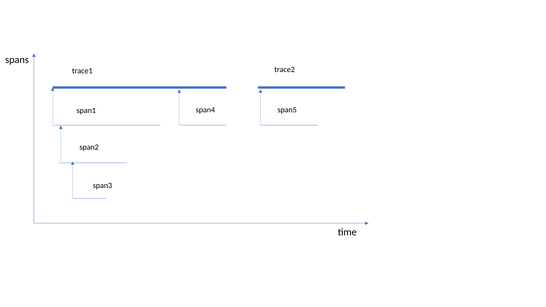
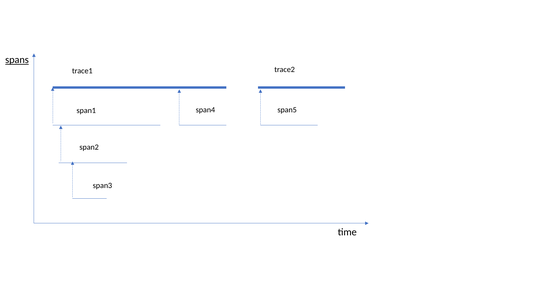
spans underline: none -> present (17, 60)
